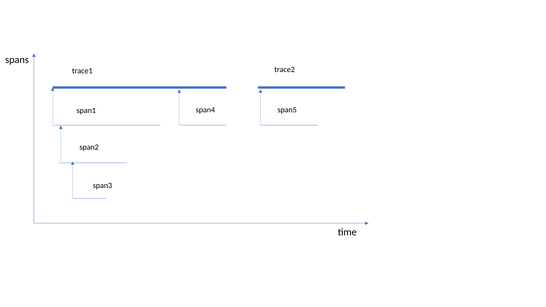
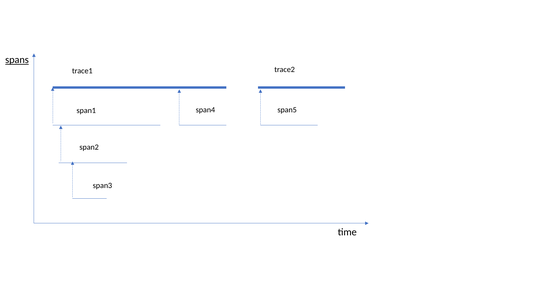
spans underline: none -> present (17, 60)
